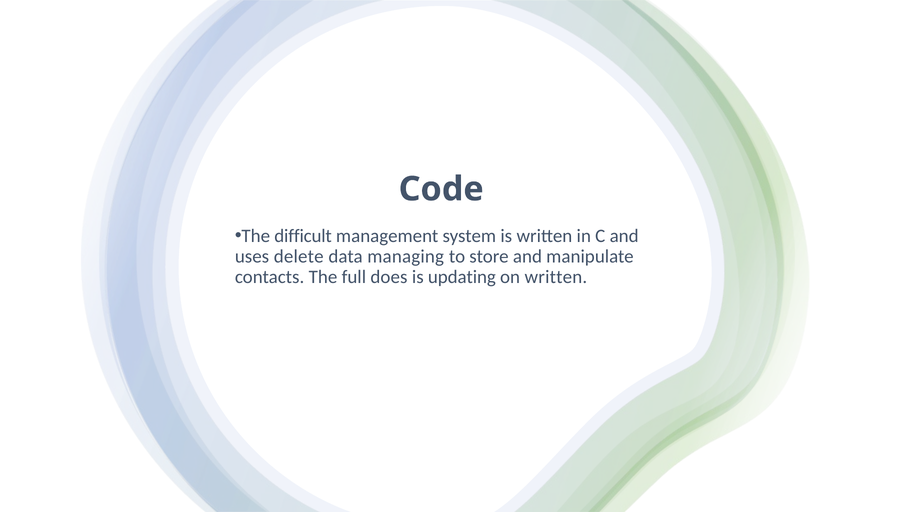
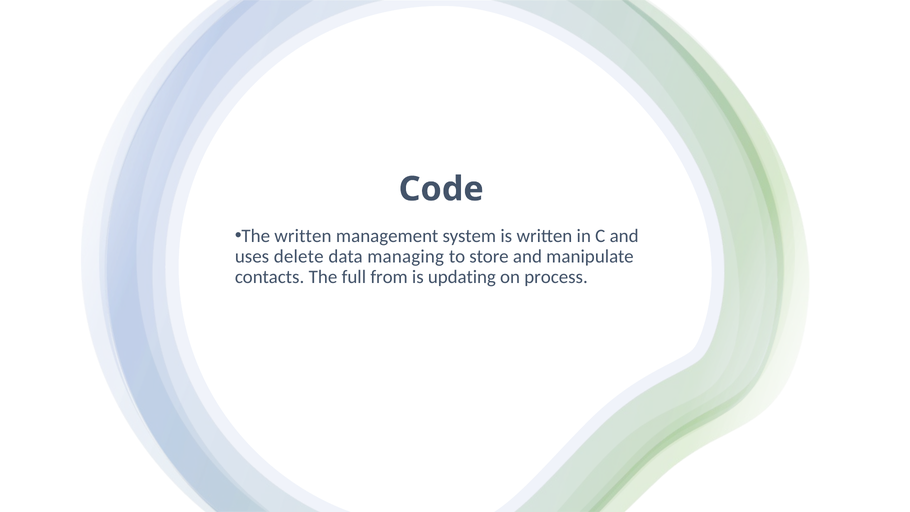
The difficult: difficult -> written (303, 236)
does: does -> from (389, 277)
on written: written -> process (556, 277)
